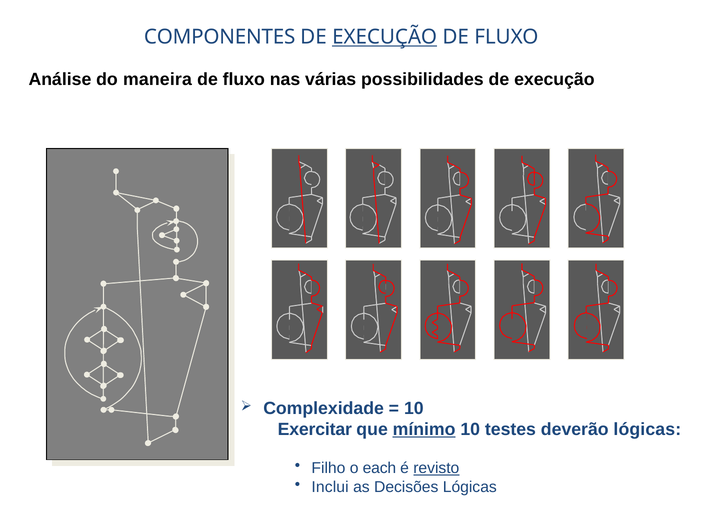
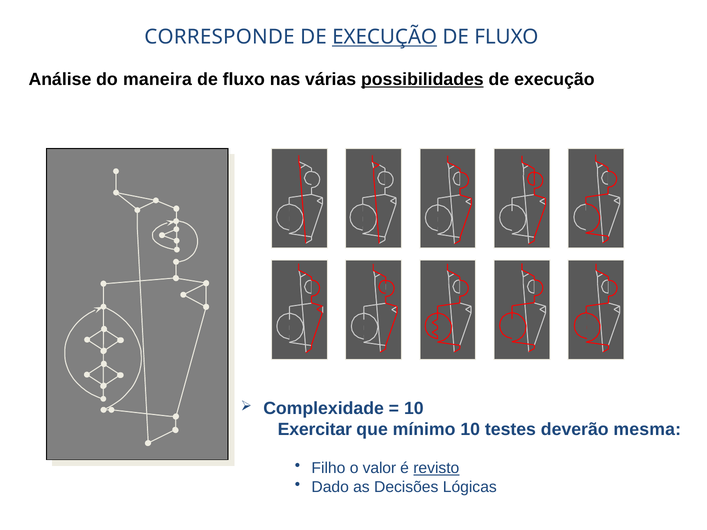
COMPONENTES: COMPONENTES -> CORRESPONDE (219, 37)
possibilidades underline: none -> present (422, 79)
mínimo underline: present -> none (424, 430)
deverão lógicas: lógicas -> mesma (647, 430)
each: each -> valor (379, 469)
Inclui: Inclui -> Dado (330, 487)
